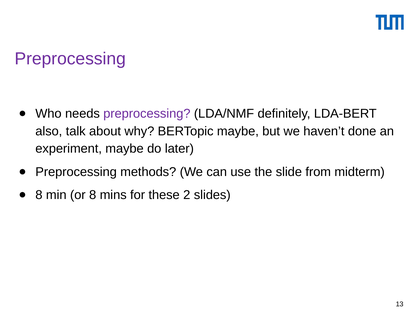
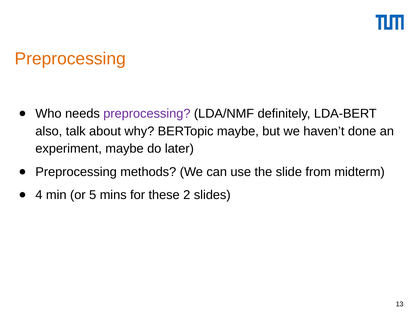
Preprocessing colour: purple -> orange (70, 59)
8: 8 -> 4 (39, 195)
or 8: 8 -> 5 (93, 195)
